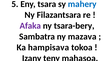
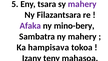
mahery colour: blue -> purple (82, 4)
tsara-bery: tsara-bery -> mino-bery (74, 26)
ny mazava: mazava -> mahery (82, 36)
